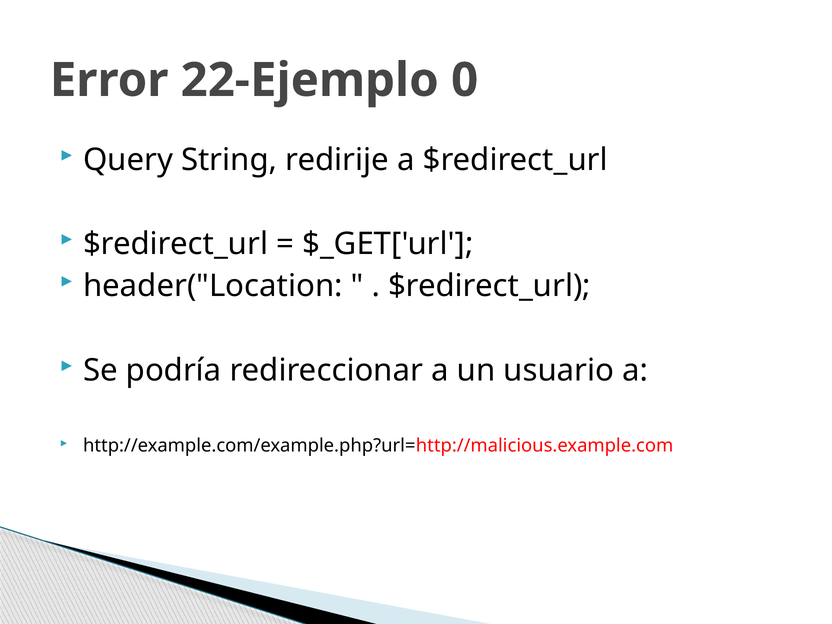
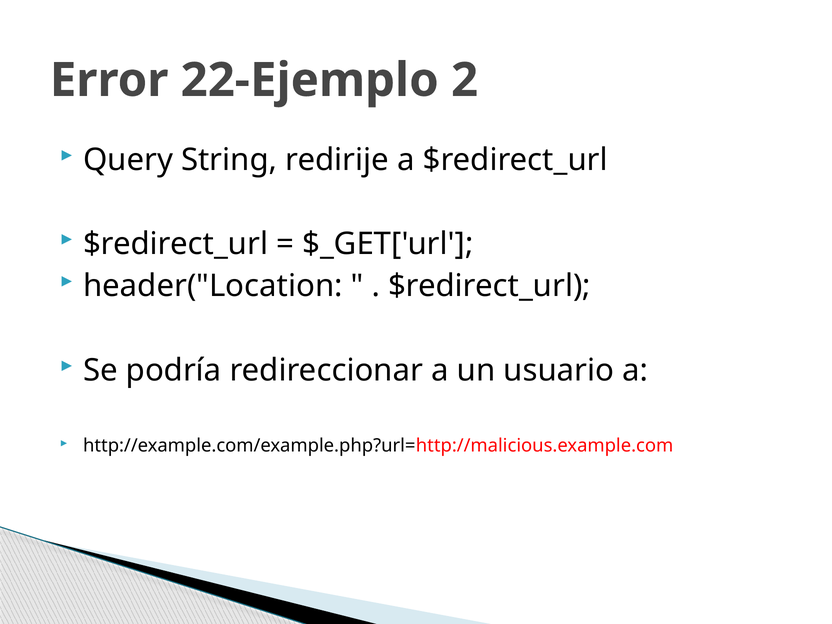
0: 0 -> 2 (465, 80)
